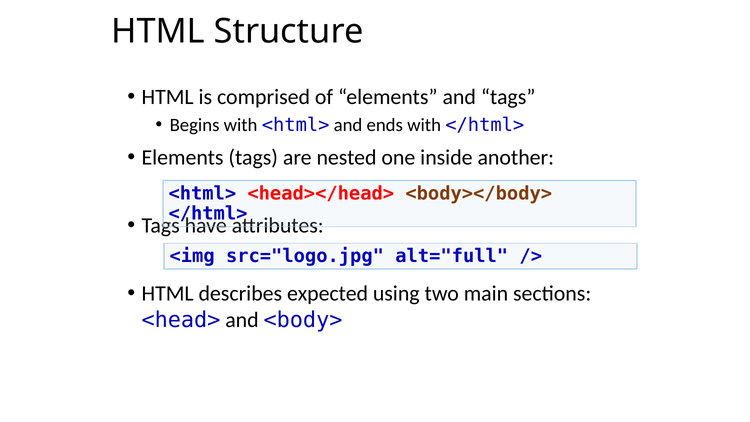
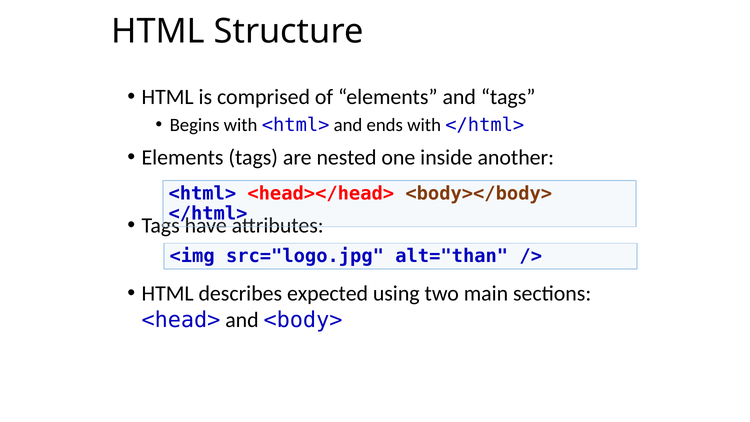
alt="full: alt="full -> alt="than (452, 256)
